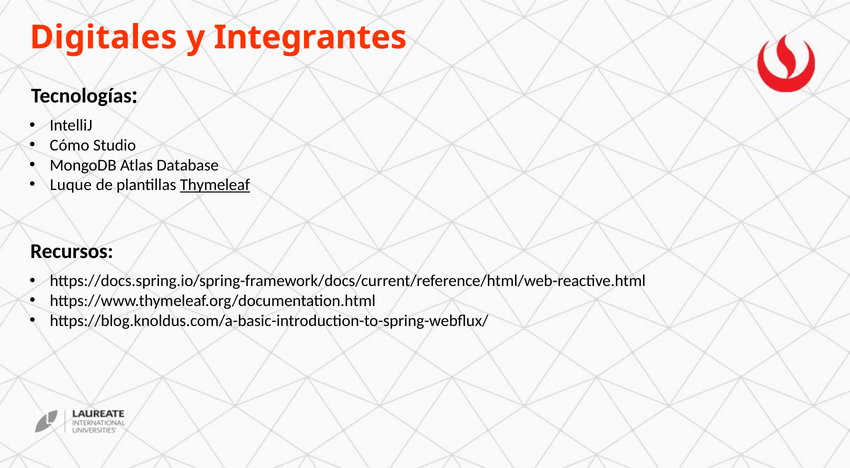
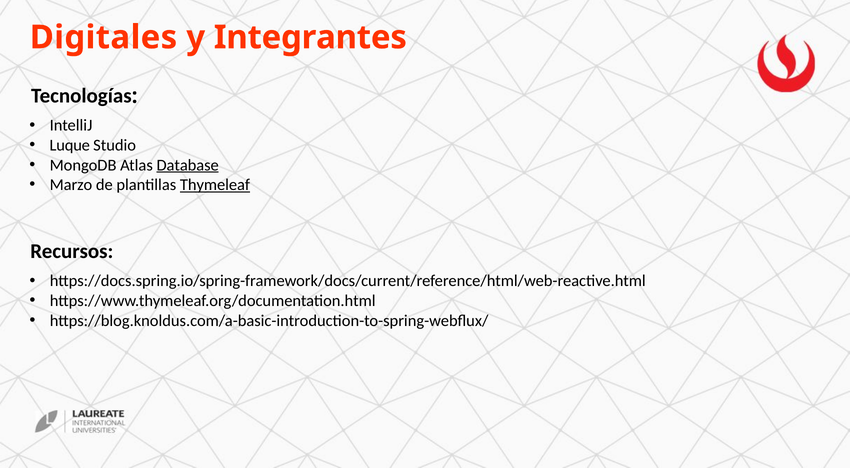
Cómo: Cómo -> Luque (70, 145)
Database underline: none -> present (188, 165)
Luque: Luque -> Marzo (71, 185)
